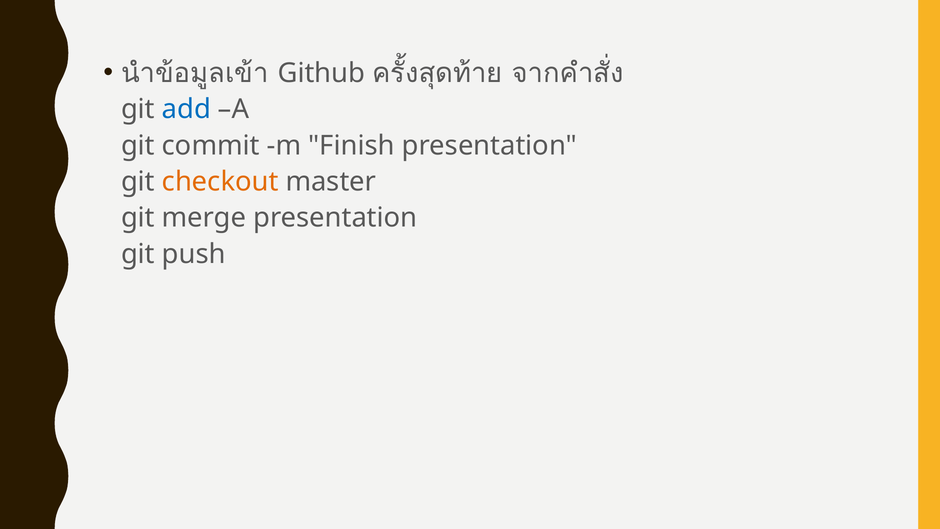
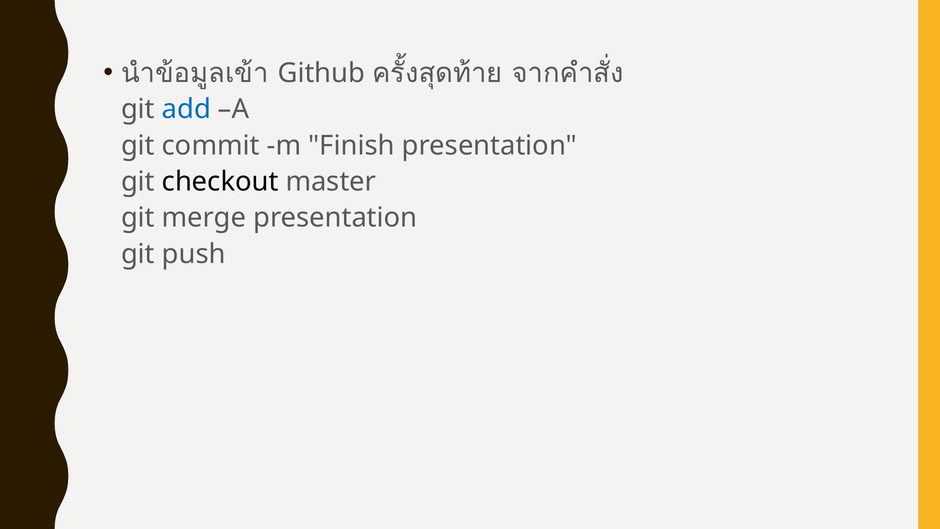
checkout colour: orange -> black (220, 182)
